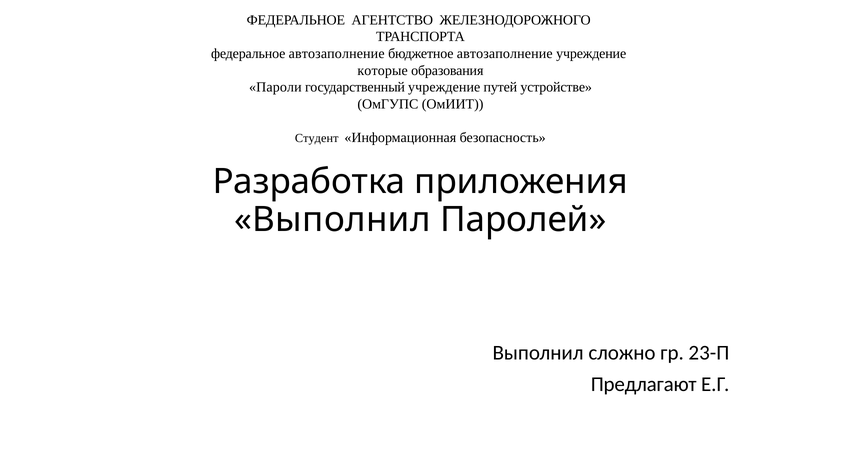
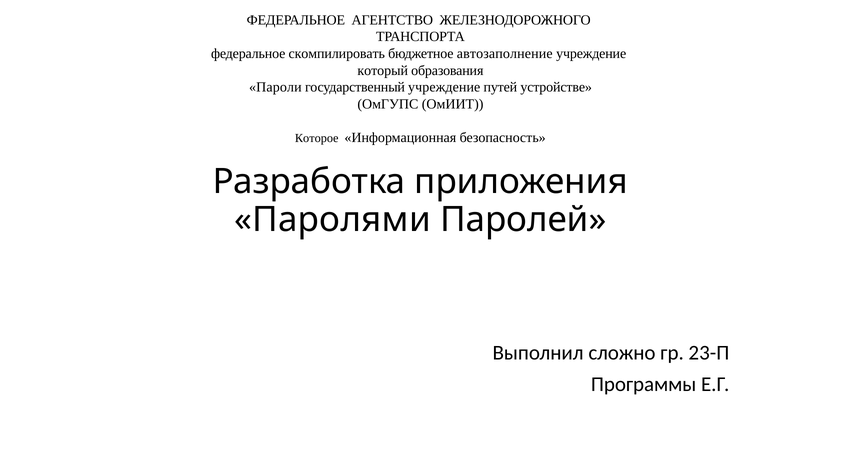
федеральное автозаполнение: автозаполнение -> скомпилировать (337, 54)
которые: которые -> который (383, 70)
Студент: Студент -> Которое (317, 138)
Выполнил: Выполнил -> Паролями (332, 220)
Предлагают: Предлагают -> Программы (644, 384)
